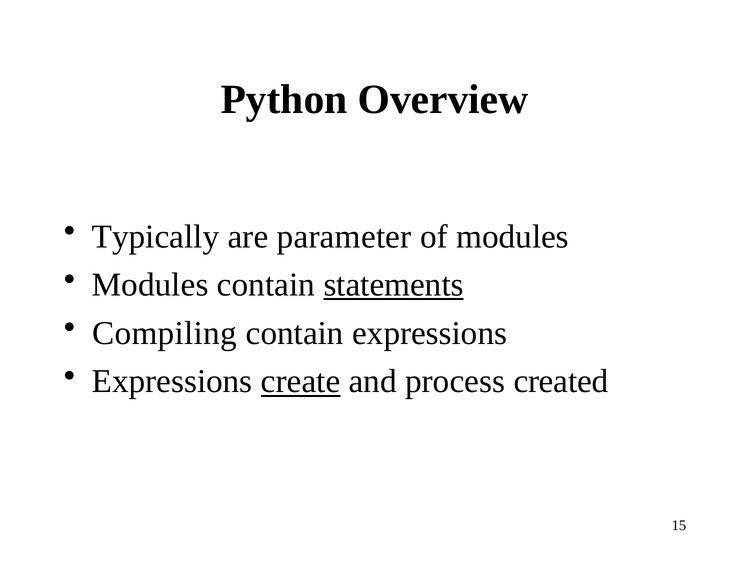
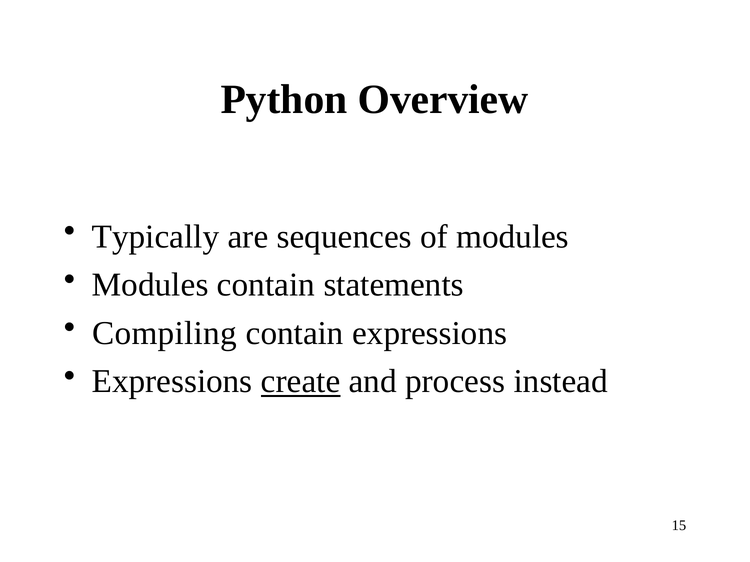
parameter: parameter -> sequences (344, 237)
statements underline: present -> none (394, 285)
created: created -> instead (561, 382)
